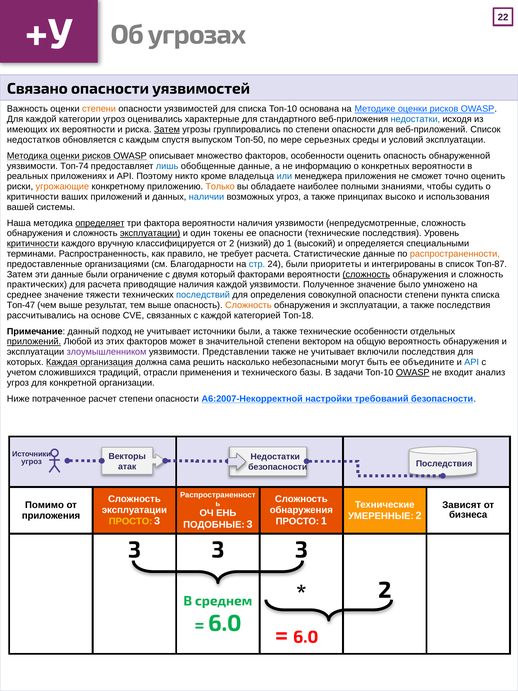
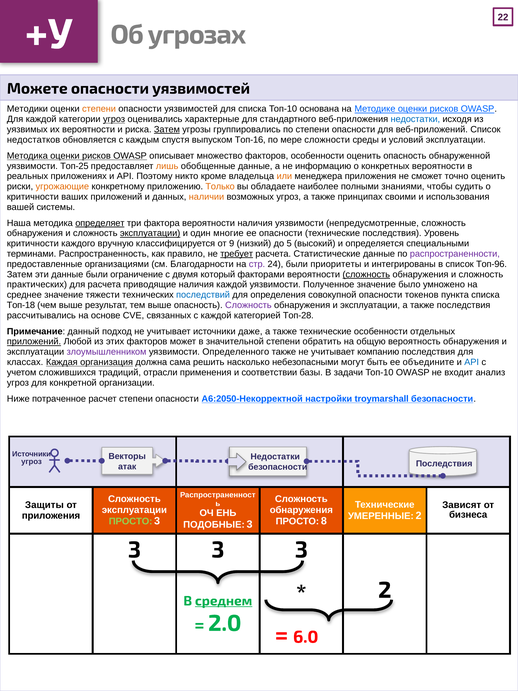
Связано: Связано -> Можете (37, 89)
Важность: Важность -> Методики (27, 109)
угроз underline: none -> present (114, 119)
имеющих: имеющих -> уязвимых (27, 129)
Топ-50: Топ-50 -> Топ-16 (250, 140)
серьезных: серьезных -> сложности (327, 140)
Топ-74: Топ-74 -> Топ-25 (74, 166)
лишь colour: blue -> orange (167, 166)
или colour: blue -> orange (284, 176)
наличии colour: blue -> orange (206, 197)
высоко: высоко -> своими (401, 197)
токены: токены -> многие (228, 233)
критичности underline: present -> none (33, 243)
от 2: 2 -> 9 (232, 243)
до 1: 1 -> 5 (289, 243)
требует underline: none -> present (237, 254)
распространенности colour: orange -> purple (455, 254)
стр colour: blue -> purple (257, 264)
Топ-87: Топ-87 -> Топ-96 (492, 264)
опасности степени: степени -> токенов (422, 295)
Топ-47: Топ-47 -> Топ-18 (21, 305)
Сложность colour: orange -> purple (248, 305)
Топ-18: Топ-18 -> Топ-28 (298, 315)
источники были: были -> даже (250, 331)
вектором: вектором -> обратить (322, 341)
Представлении: Представлении -> Определенного (236, 352)
включили: включили -> компанию (378, 352)
которых: которых -> классах (25, 362)
технического: технического -> соответствии (269, 372)
OWASP underline: present -> none (413, 372)
A6:2007-Некорректной: A6:2007-Некорректной -> A6:2050-Некорректной (252, 399)
требований: требований -> troymarshall (382, 399)
Помимо: Помимо -> Защиты (44, 505)
ПРОСТО colour: yellow -> light green (131, 521)
ПРОСТО 1: 1 -> 8 (324, 521)
среднем underline: none -> present (224, 601)
6.0: 6.0 -> 2.0 (225, 623)
